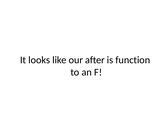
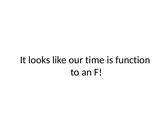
after: after -> time (95, 60)
